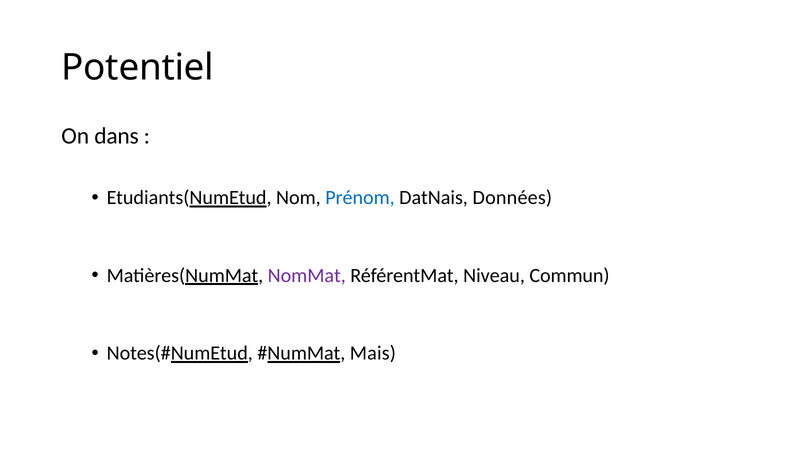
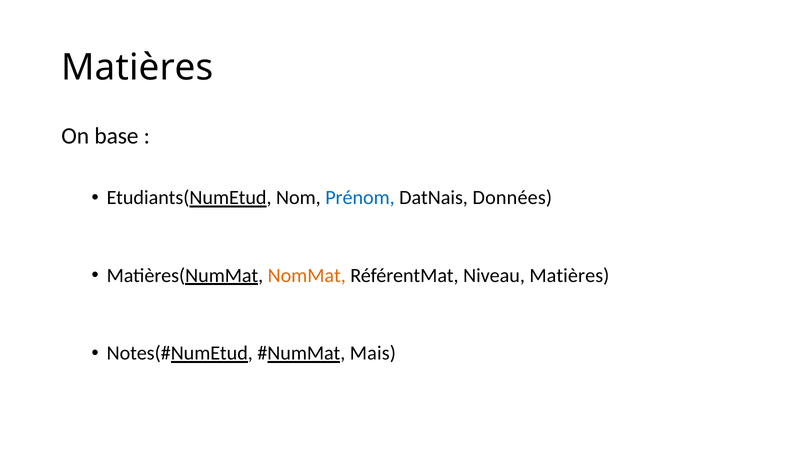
Potentiel: Potentiel -> Matières (137, 68)
dans: dans -> base (117, 136)
NomMat colour: purple -> orange (307, 275)
Niveau Commun: Commun -> Matières (569, 275)
